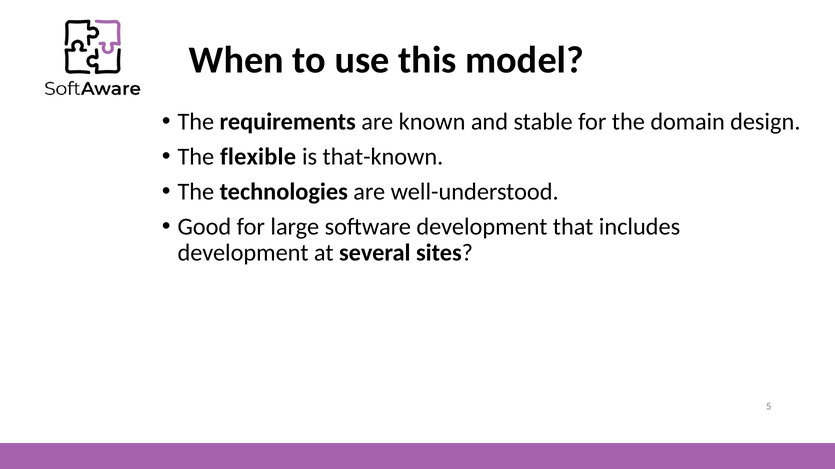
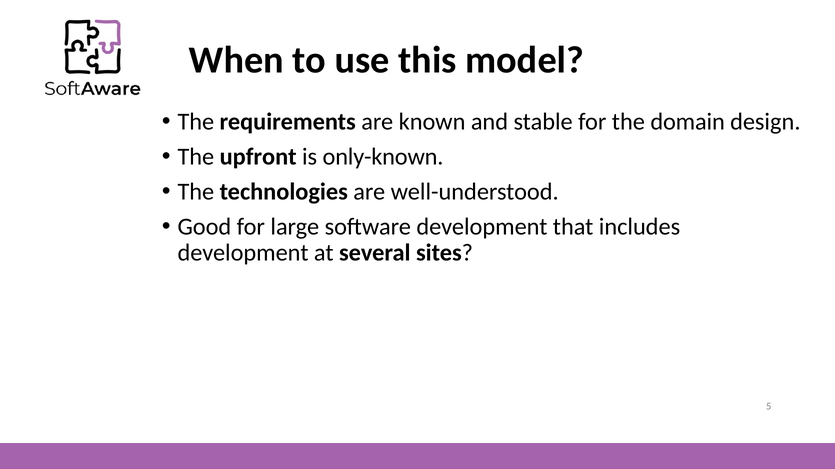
flexible: flexible -> upfront (258, 157)
that-known: that-known -> only-known (383, 157)
